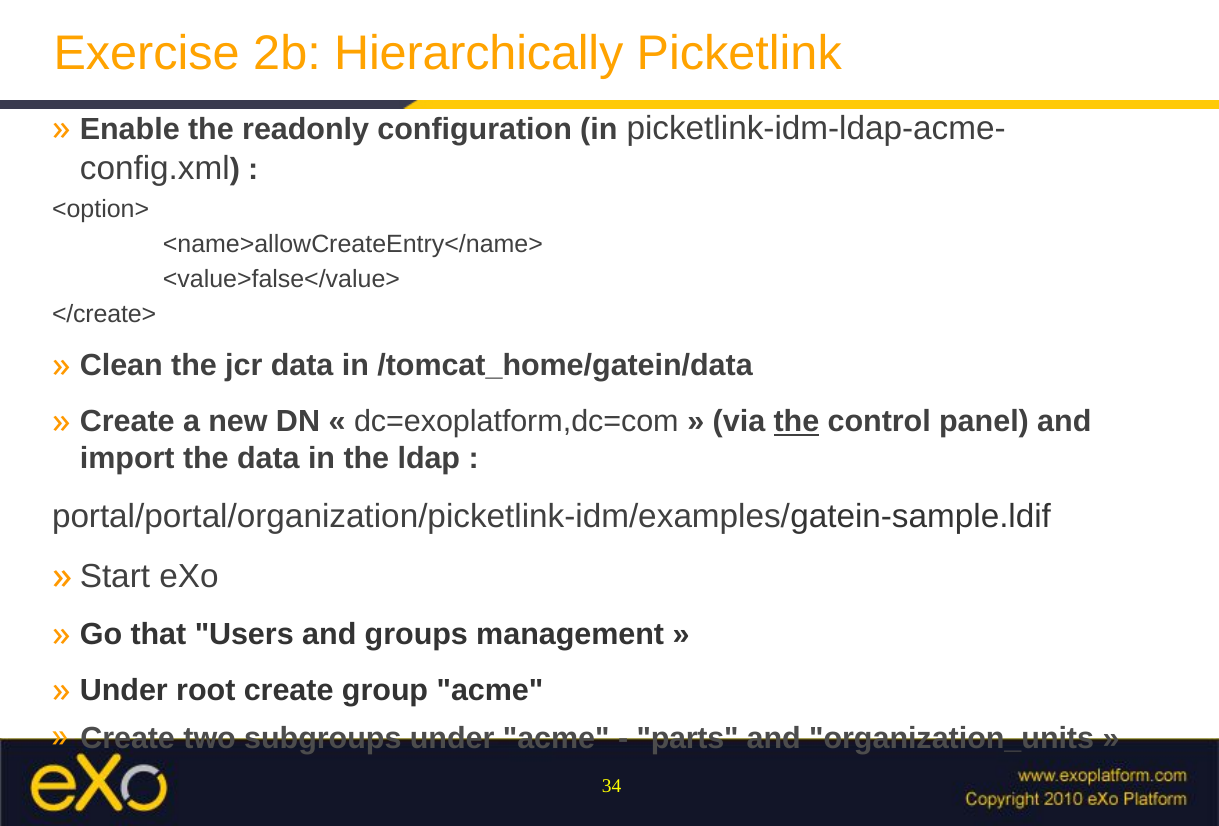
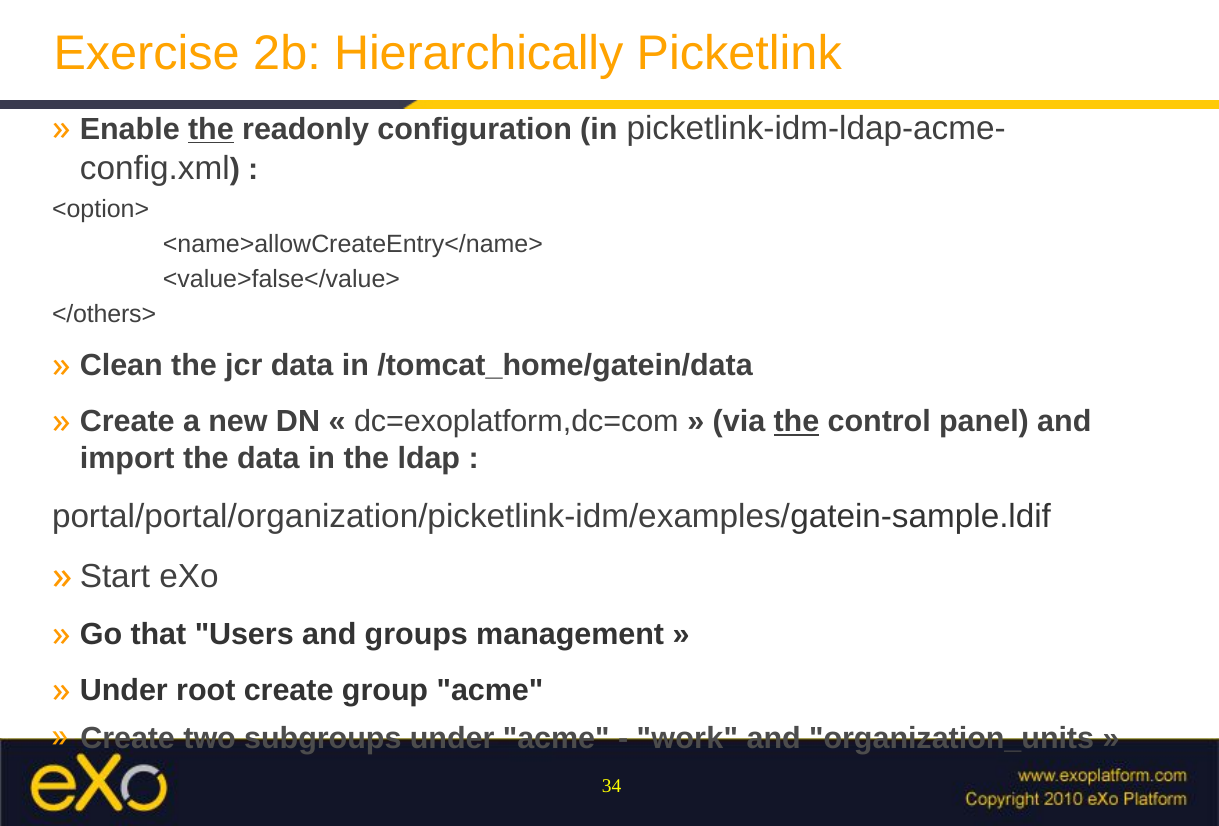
the underline: none -> present (211, 129)
</create>: </create> -> </others> (104, 314)
parts: parts -> work (687, 738)
